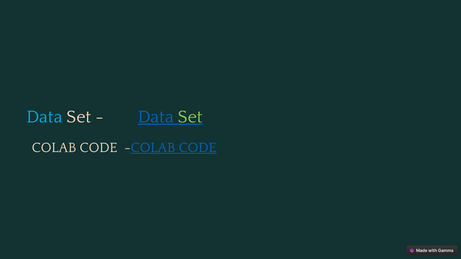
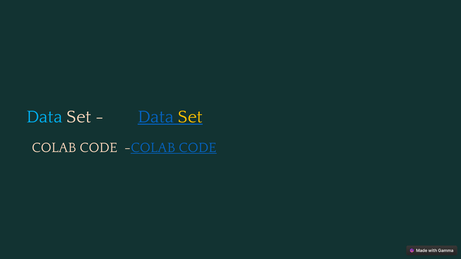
Set colour: light green -> yellow (190, 117)
